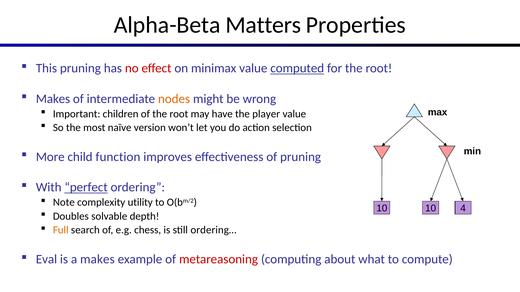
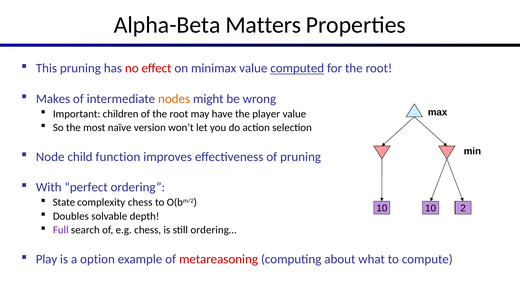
More: More -> Node (50, 157)
perfect underline: present -> none (86, 188)
Note: Note -> State (64, 203)
complexity utility: utility -> chess (140, 203)
4: 4 -> 2 (463, 209)
Full colour: orange -> purple (61, 230)
Eval: Eval -> Play (47, 260)
a makes: makes -> option (97, 260)
